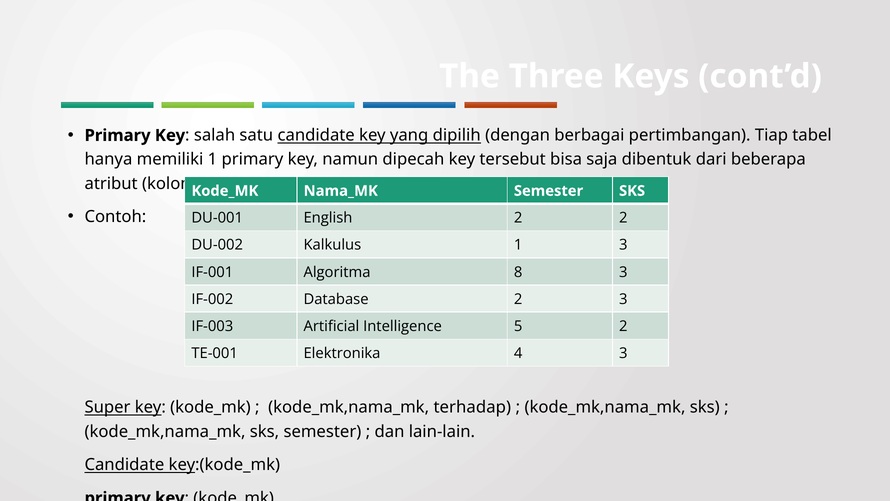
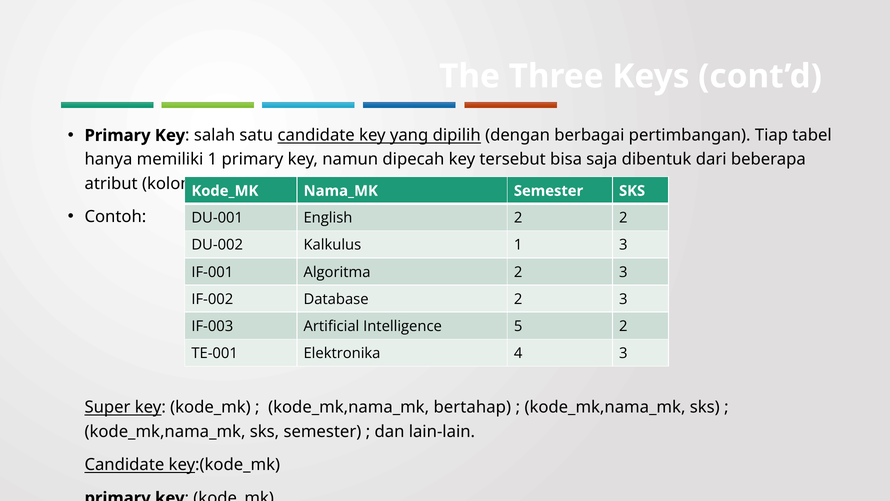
Algoritma 8: 8 -> 2 (518, 272)
terhadap: terhadap -> bertahap (472, 407)
